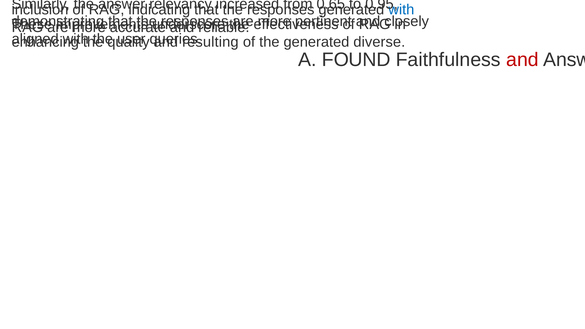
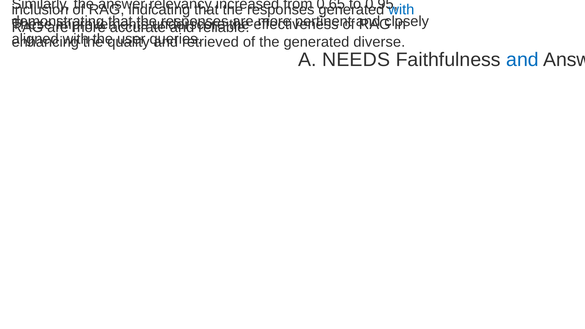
resulting: resulting -> retrieved (210, 42)
FOUND: FOUND -> NEEDS (356, 60)
and colour: red -> blue (522, 60)
